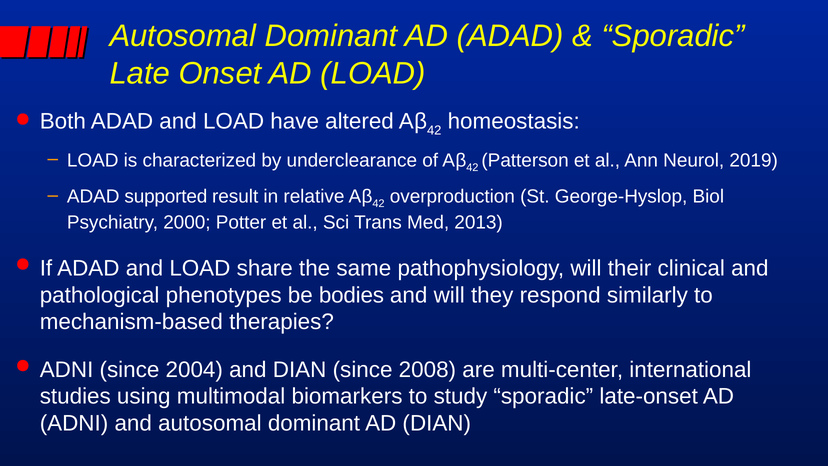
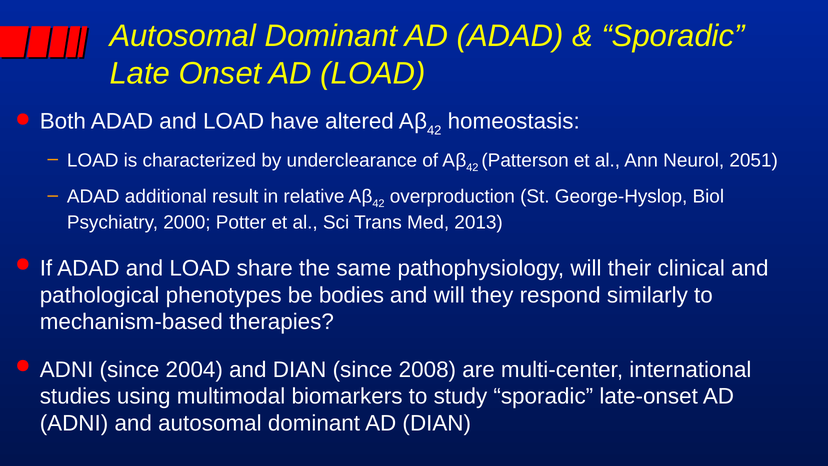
2019: 2019 -> 2051 (754, 160)
supported: supported -> additional (166, 196)
